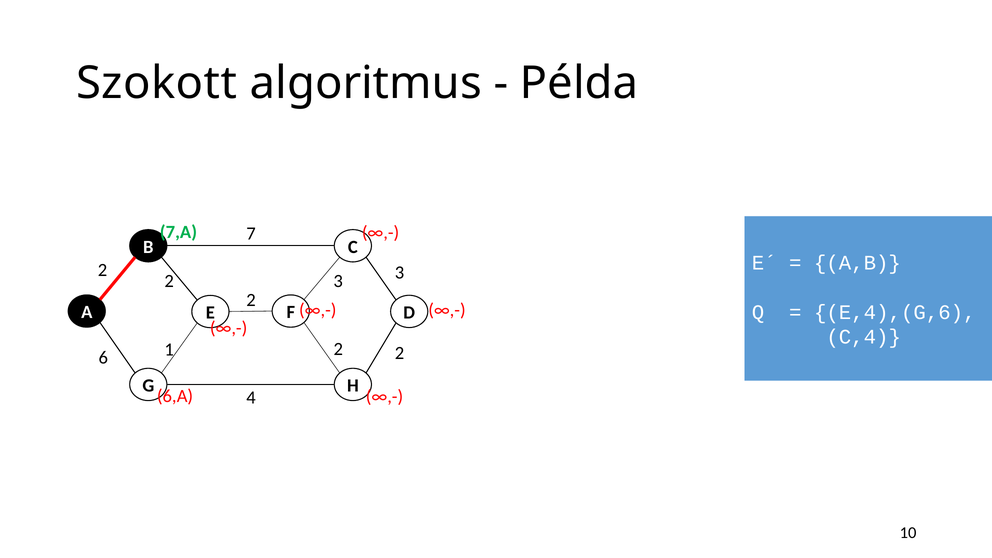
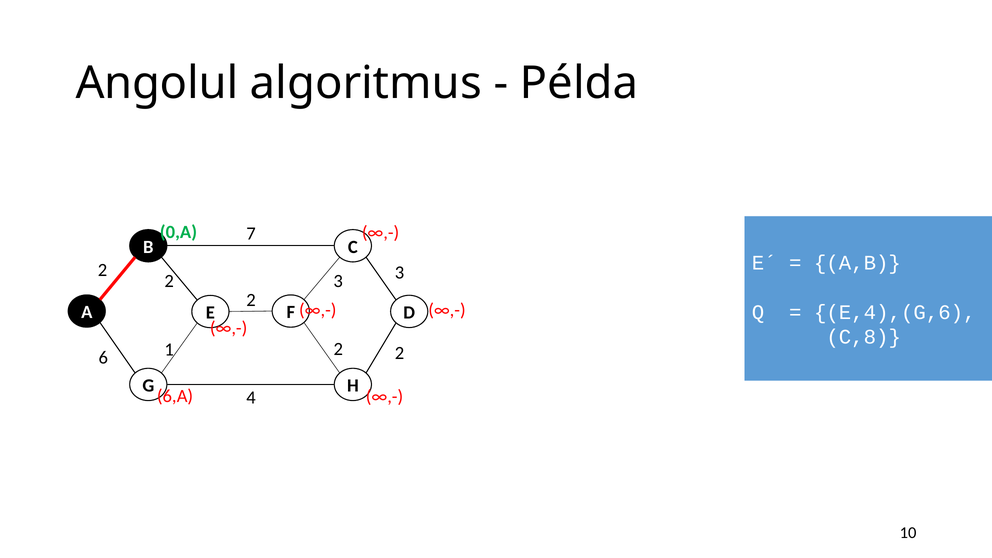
Szokott: Szokott -> Angolul (157, 83)
7,A: 7,A -> 0,A (178, 232)
C,4: C,4 -> C,8 (864, 337)
